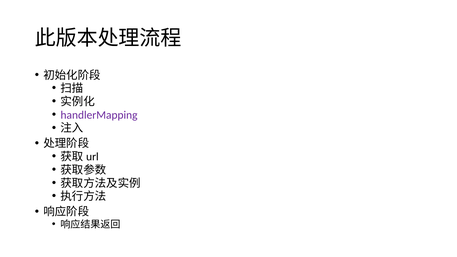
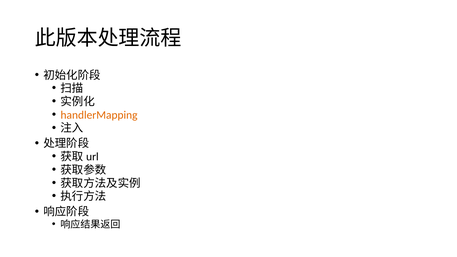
handlerMapping colour: purple -> orange (99, 115)
